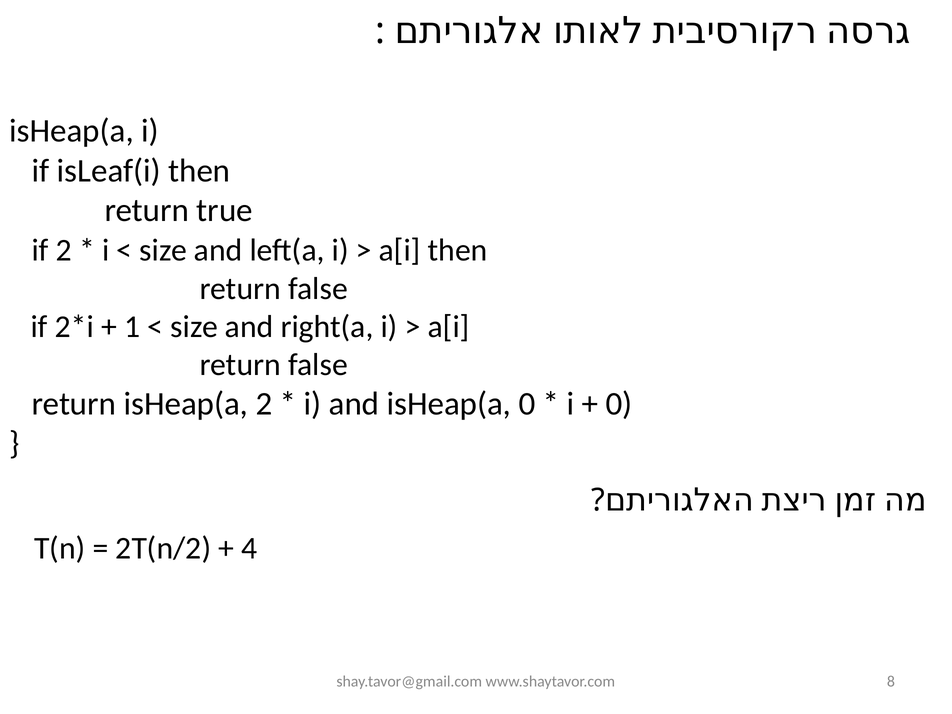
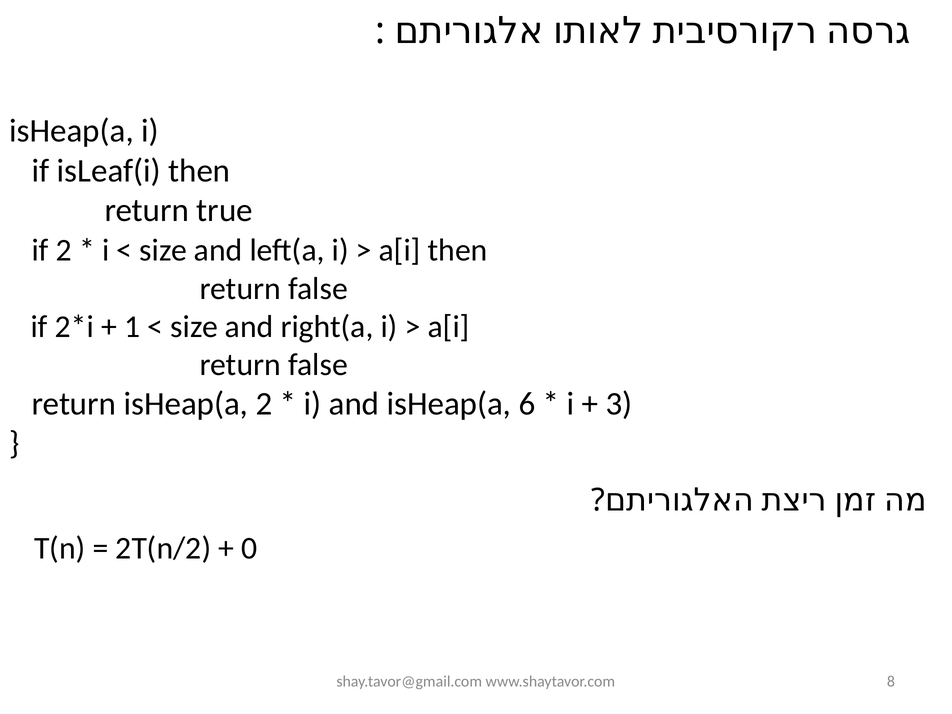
isHeap(a 0: 0 -> 6 (527, 404)
0: 0 -> 3 (619, 404)
4: 4 -> 0 (249, 548)
